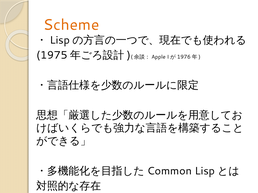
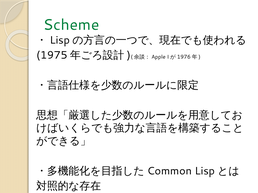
Scheme colour: orange -> green (71, 25)
